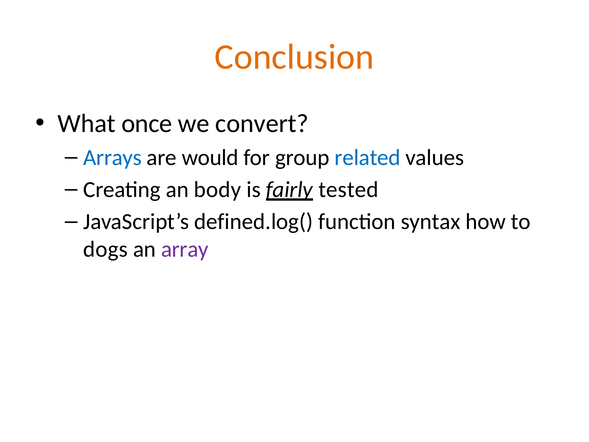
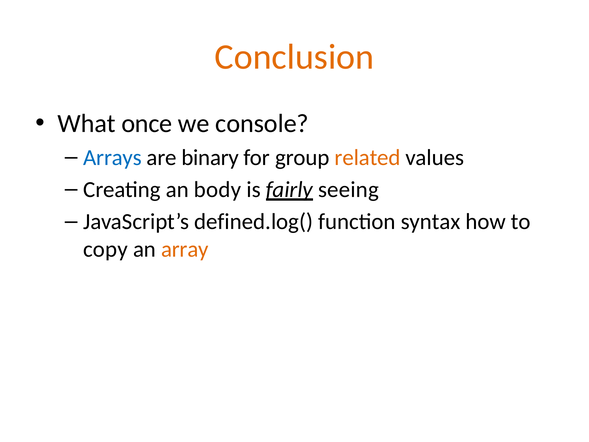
convert: convert -> console (262, 124)
would: would -> binary (210, 157)
related colour: blue -> orange (368, 157)
tested: tested -> seeing (348, 189)
dogs: dogs -> copy (105, 249)
array colour: purple -> orange (185, 249)
